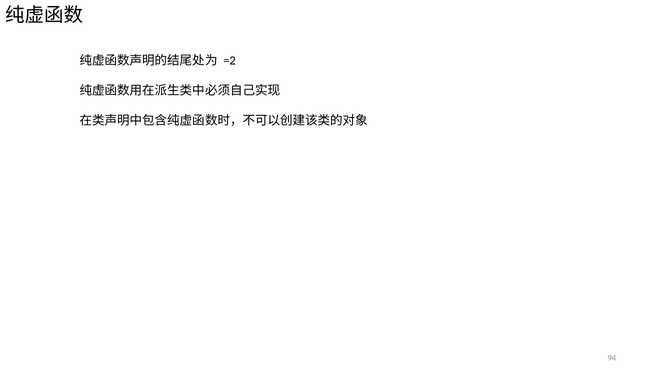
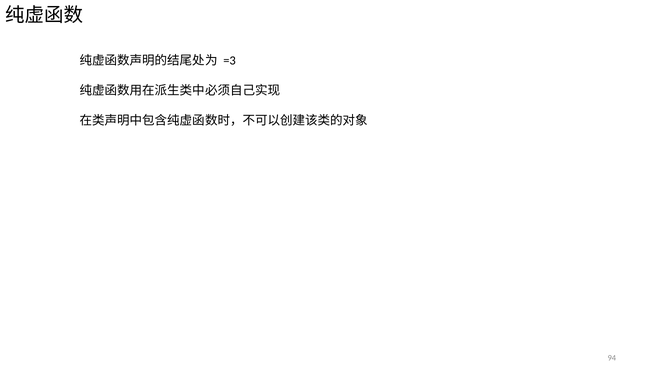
=2: =2 -> =3 (230, 61)
